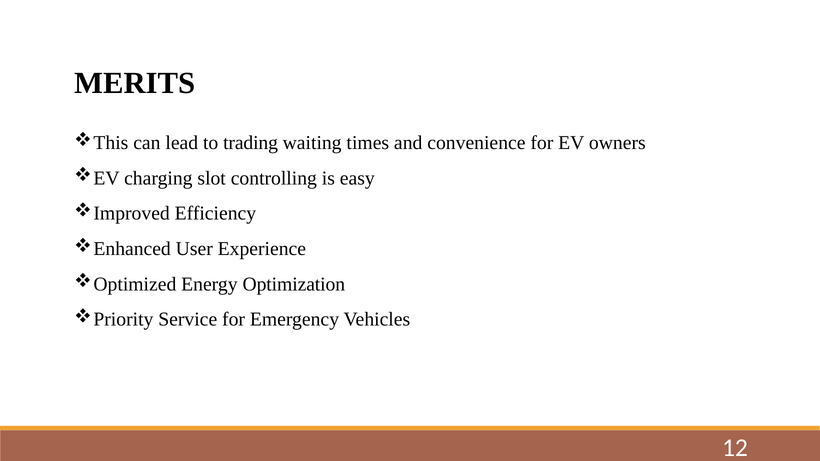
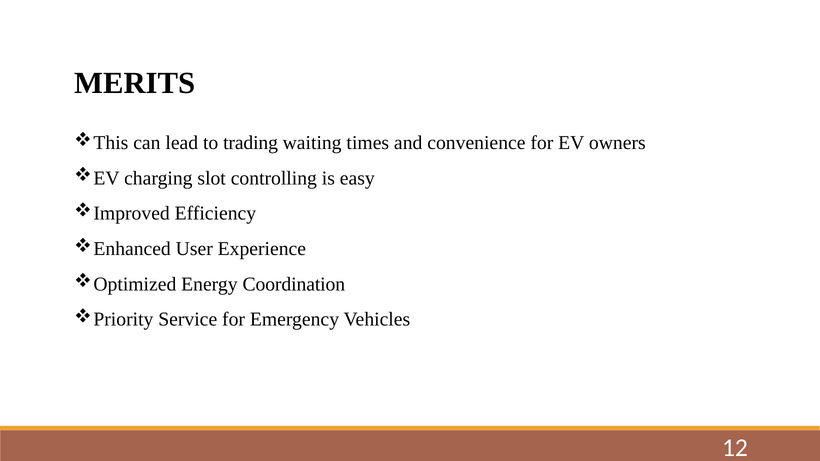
Optimization: Optimization -> Coordination (294, 284)
